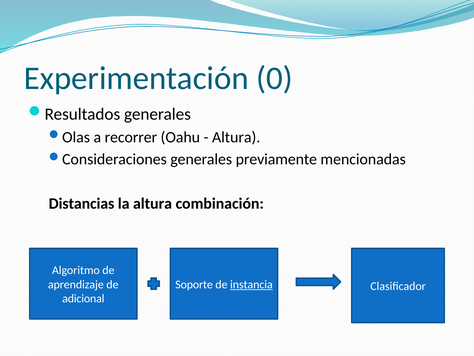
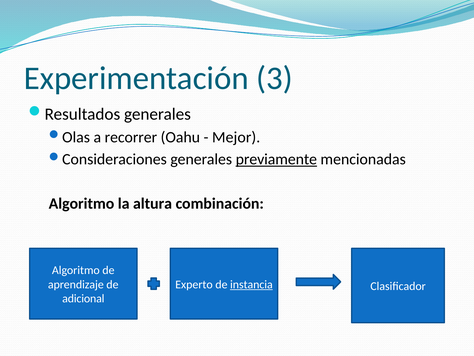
0: 0 -> 3 (275, 78)
Altura: Altura -> Mejor (236, 137)
previamente underline: none -> present (276, 159)
Distancias: Distancias -> Algoritmo (82, 203)
Soporte: Soporte -> Experto (194, 284)
